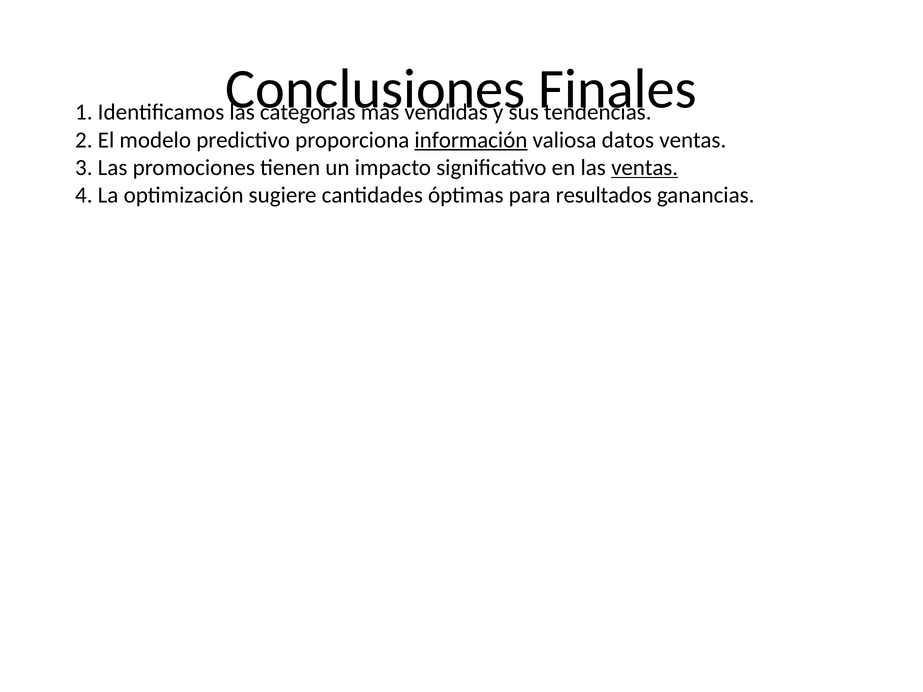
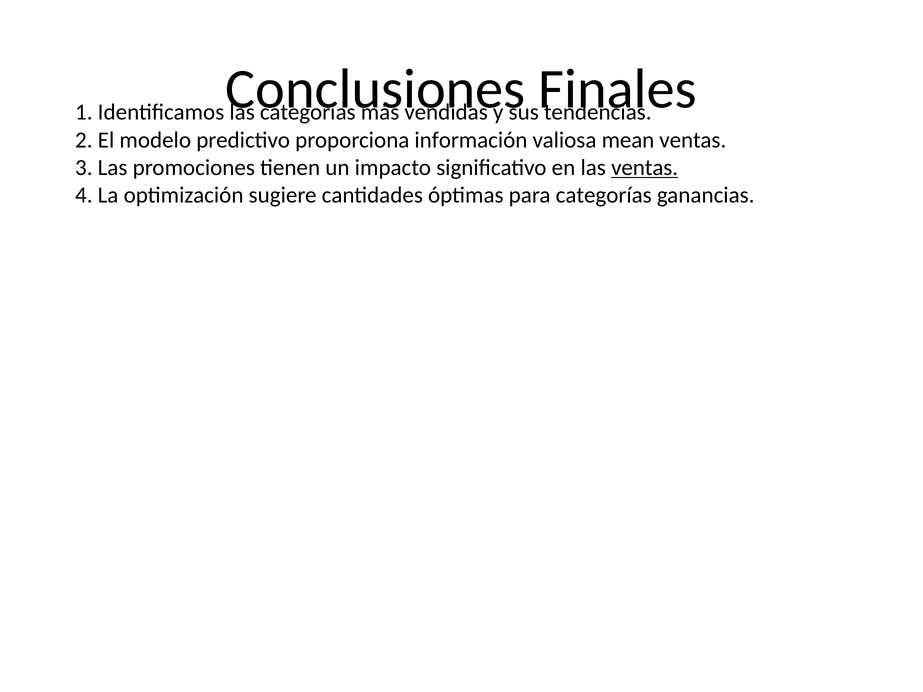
información underline: present -> none (471, 140)
datos: datos -> mean (628, 140)
para resultados: resultados -> categorías (604, 195)
